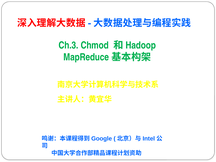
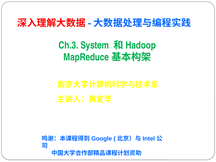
Chmod: Chmod -> System (95, 45)
